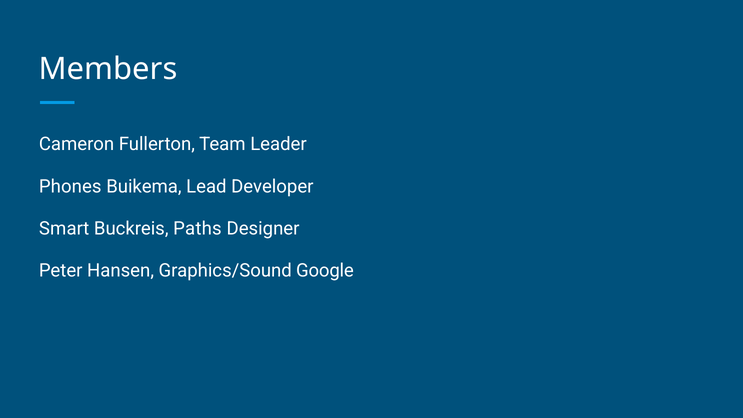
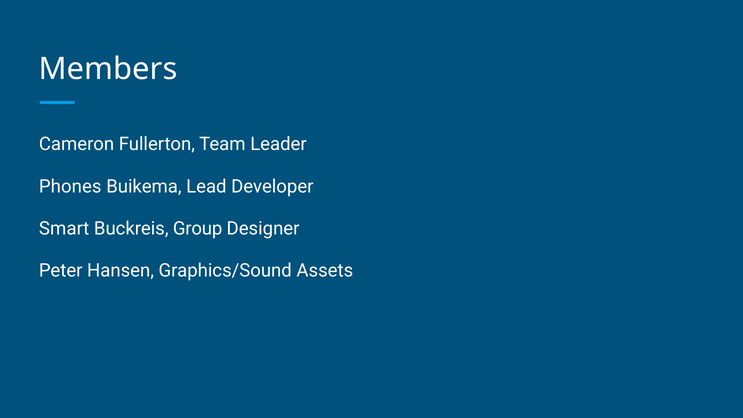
Paths: Paths -> Group (198, 229)
Google: Google -> Assets (325, 271)
